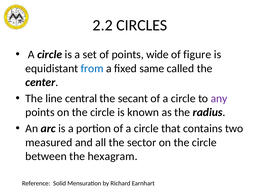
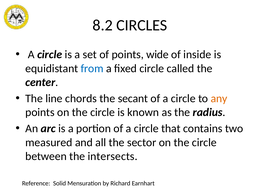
2.2: 2.2 -> 8.2 (103, 25)
figure: figure -> inside (197, 55)
fixed same: same -> circle (152, 68)
central: central -> chords (81, 98)
any colour: purple -> orange (219, 98)
hexagram: hexagram -> intersects (113, 156)
